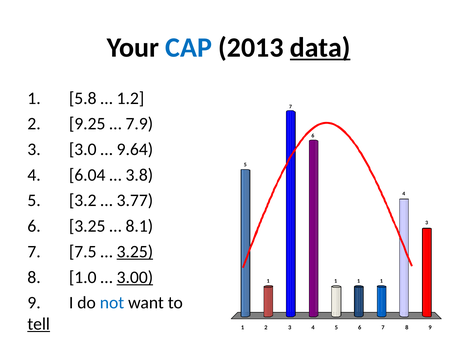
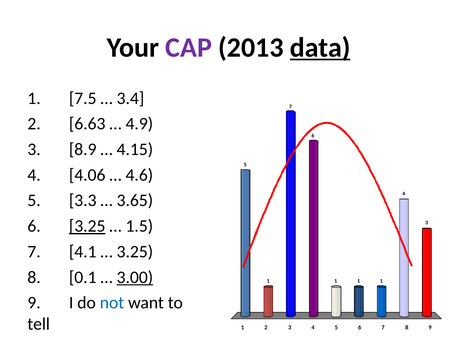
CAP colour: blue -> purple (189, 48)
5.8: 5.8 -> 7.5 (83, 98)
1.2: 1.2 -> 3.4 (130, 98)
9.25: 9.25 -> 6.63 (87, 124)
7.9: 7.9 -> 4.9 (139, 124)
3.0: 3.0 -> 8.9 (83, 149)
9.64: 9.64 -> 4.15 (135, 149)
6.04: 6.04 -> 4.06 (87, 175)
3.8: 3.8 -> 4.6 (139, 175)
3.2: 3.2 -> 3.3 (83, 201)
3.77: 3.77 -> 3.65 (135, 201)
3.25 underline: none -> present (87, 226)
8.1: 8.1 -> 1.5 (139, 226)
7.5: 7.5 -> 4.1 (83, 252)
3.25 underline: present -> none (135, 252)
1.0: 1.0 -> 0.1 (83, 277)
tell underline: present -> none (39, 324)
